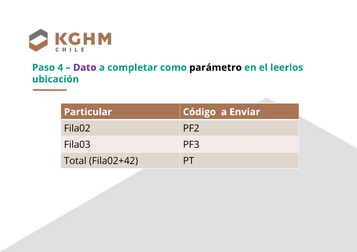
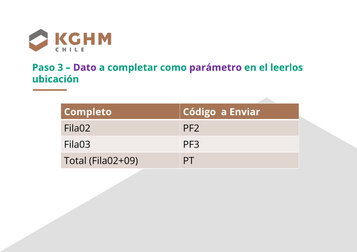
4: 4 -> 3 (60, 68)
parámetro colour: black -> purple (216, 68)
Particular: Particular -> Completo (88, 112)
Fila02+42: Fila02+42 -> Fila02+09 (114, 161)
